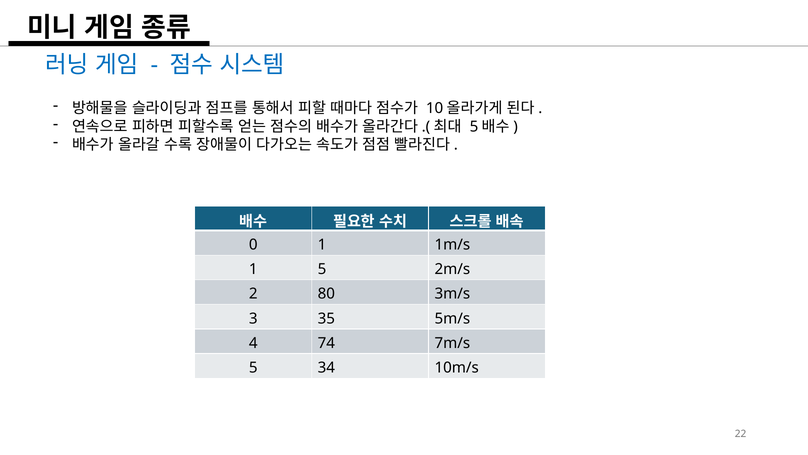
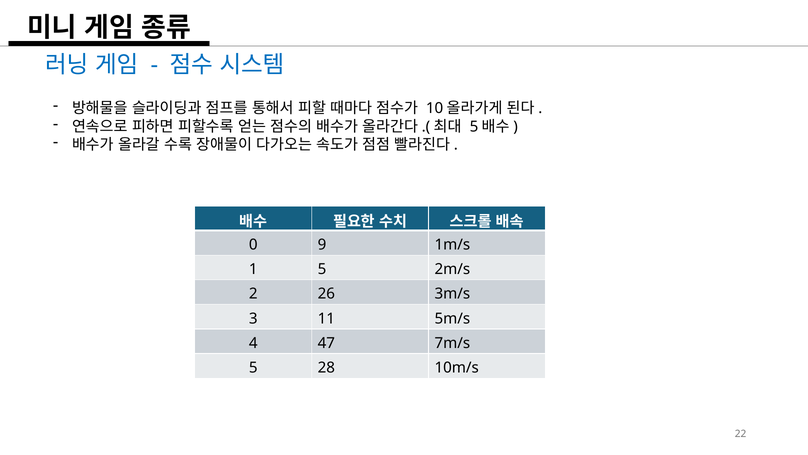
0 1: 1 -> 9 (322, 245)
80: 80 -> 26 (326, 294)
35: 35 -> 11 (326, 318)
74: 74 -> 47 (326, 343)
34: 34 -> 28 (326, 367)
